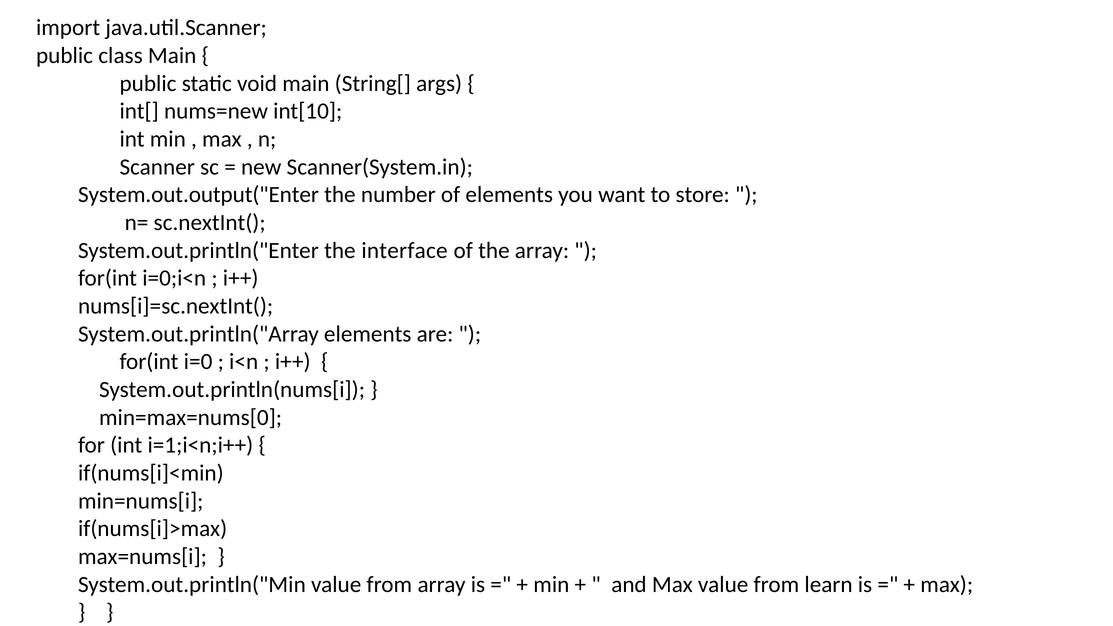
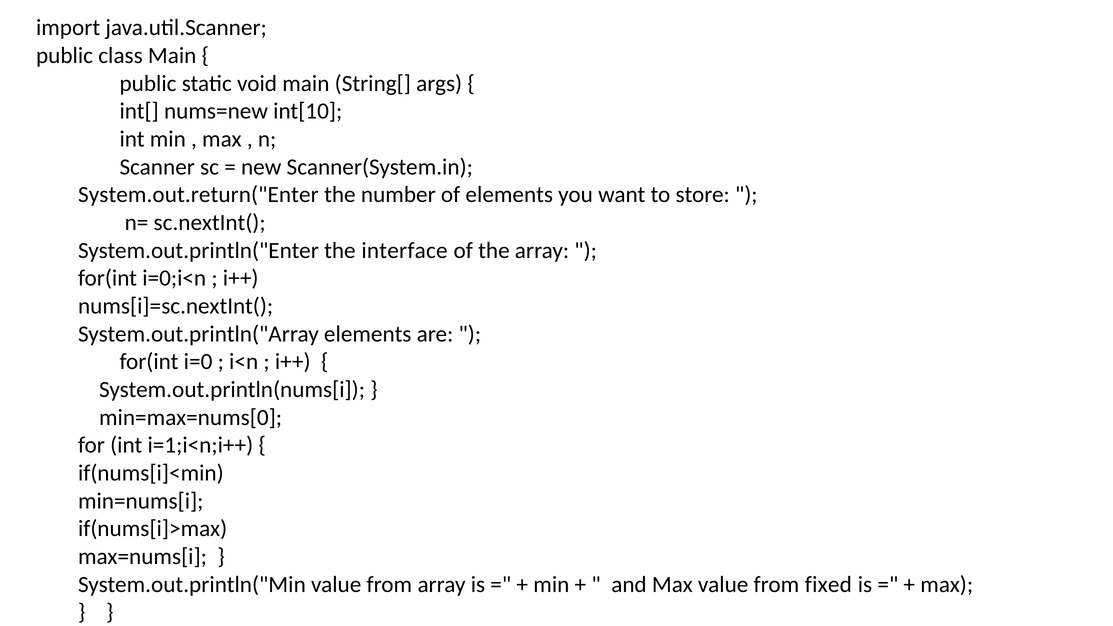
System.out.output("Enter: System.out.output("Enter -> System.out.return("Enter (198, 195)
learn: learn -> fixed (828, 585)
